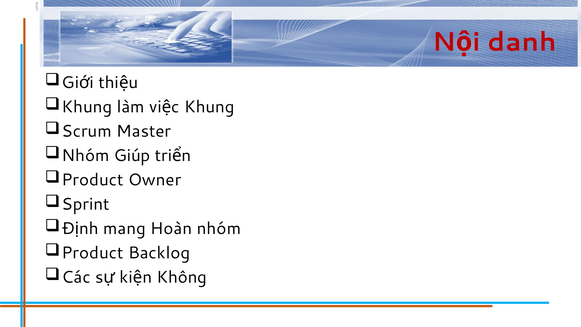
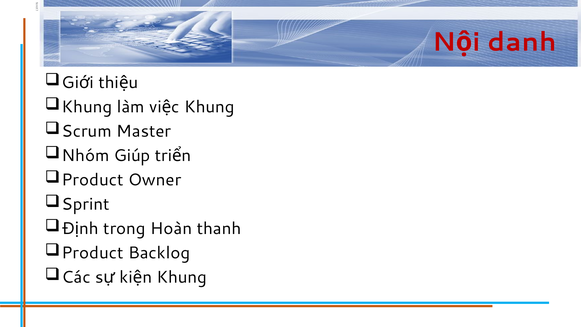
mang: mang -> trong (125, 228)
Hoàn nhóm: nhóm -> thanh (219, 228)
Không: Không -> Khung (182, 277)
